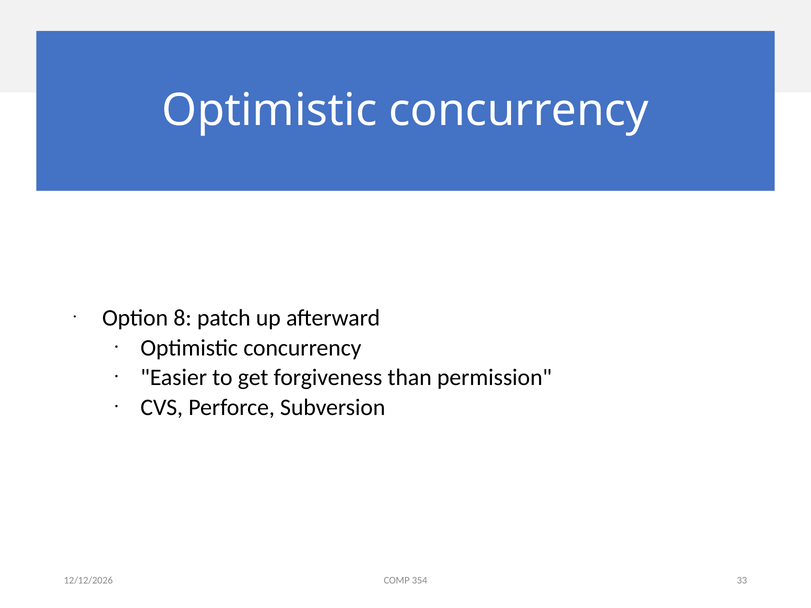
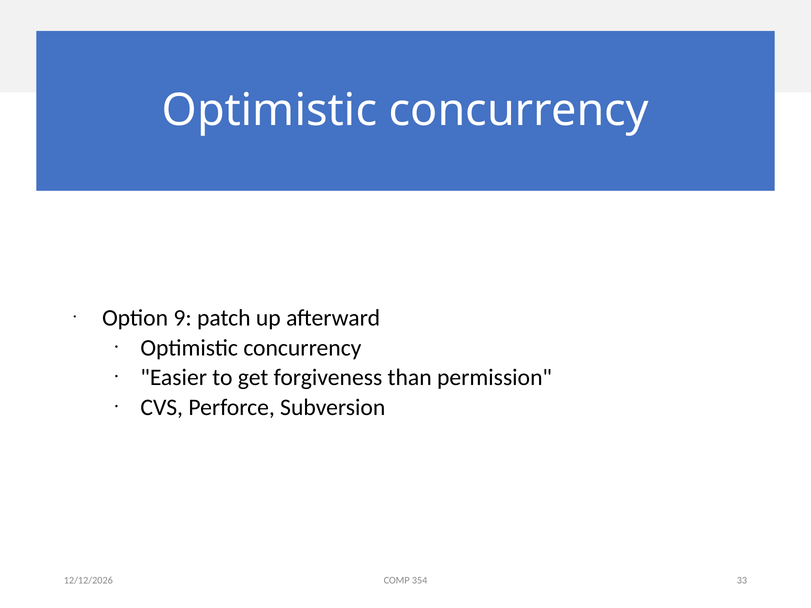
8: 8 -> 9 (183, 318)
